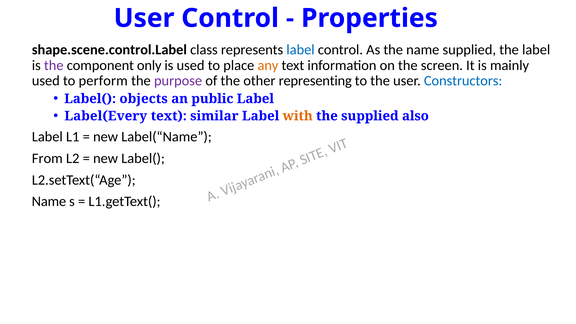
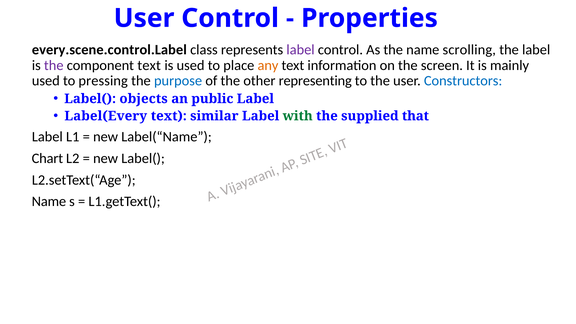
shape.scene.control.Label: shape.scene.control.Label -> every.scene.control.Label (109, 50)
label colour: blue -> purple (301, 50)
name supplied: supplied -> scrolling (469, 50)
component only: only -> text (149, 65)
perform: perform -> pressing (103, 81)
purpose colour: purple -> blue (178, 81)
with colour: orange -> green (298, 116)
also: also -> that (415, 116)
From: From -> Chart (47, 158)
